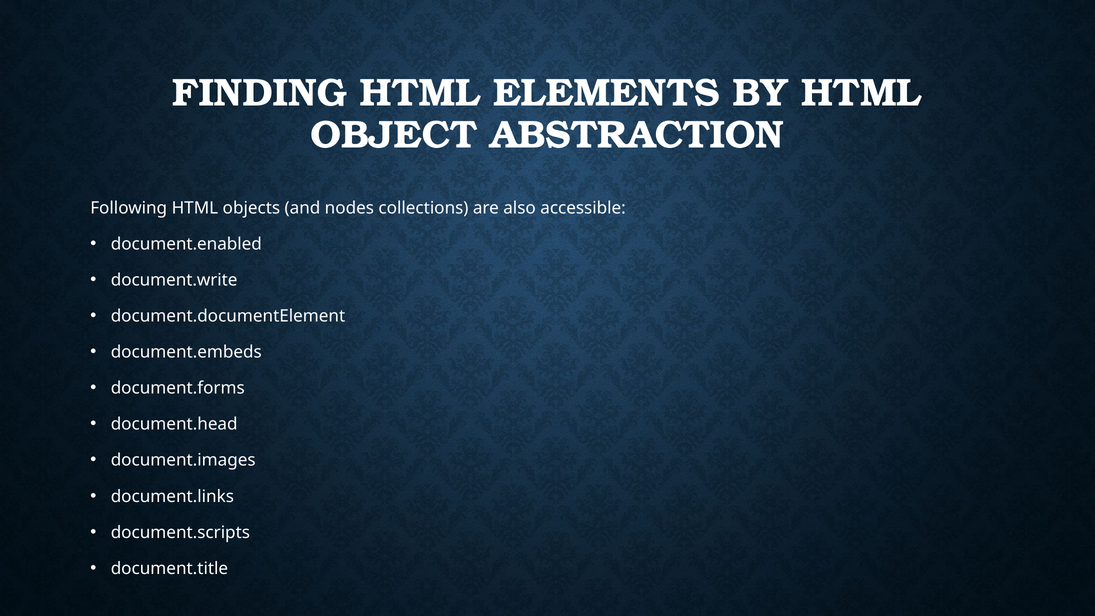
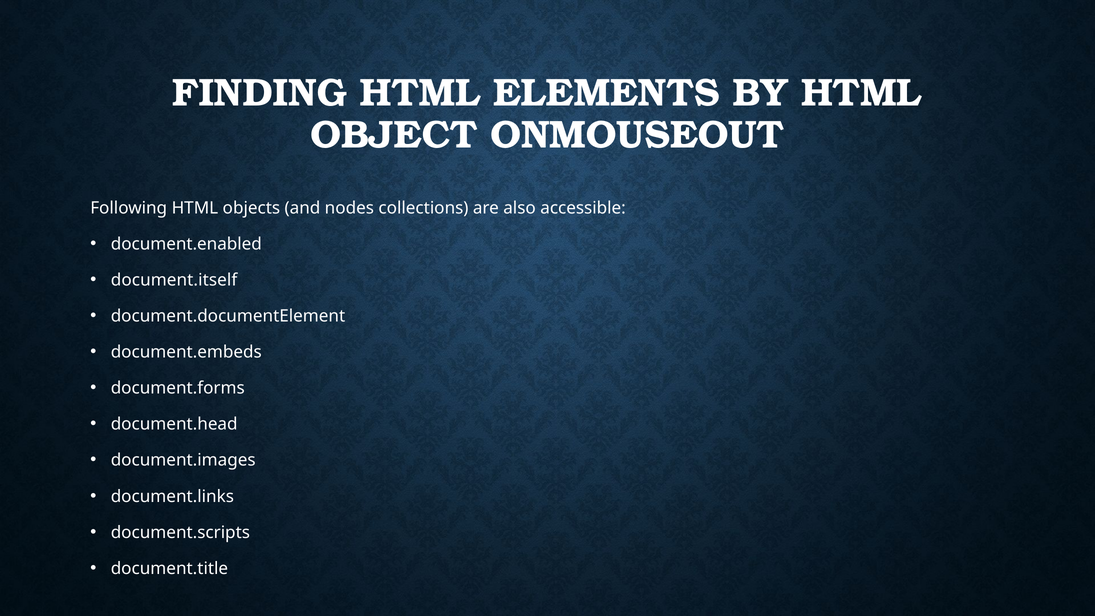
ABSTRACTION: ABSTRACTION -> ONMOUSEOUT (637, 135)
document.write: document.write -> document.itself (174, 280)
